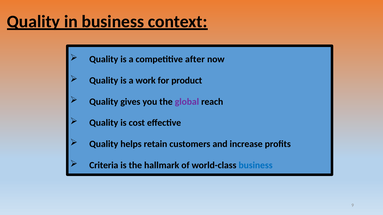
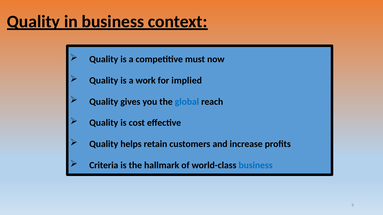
after: after -> must (195, 59)
product: product -> implied (187, 81)
global colour: purple -> blue (187, 102)
